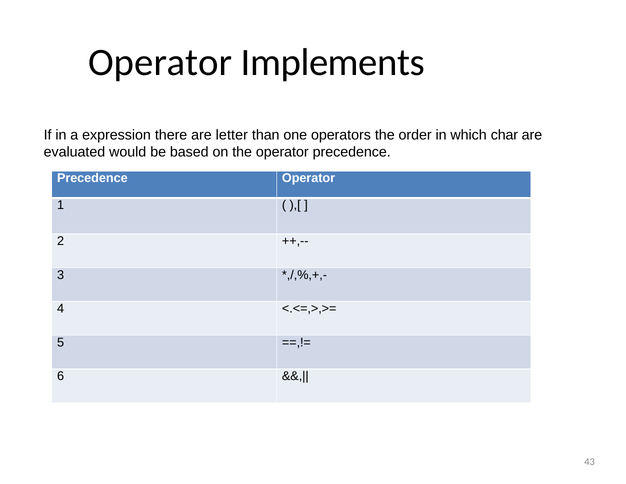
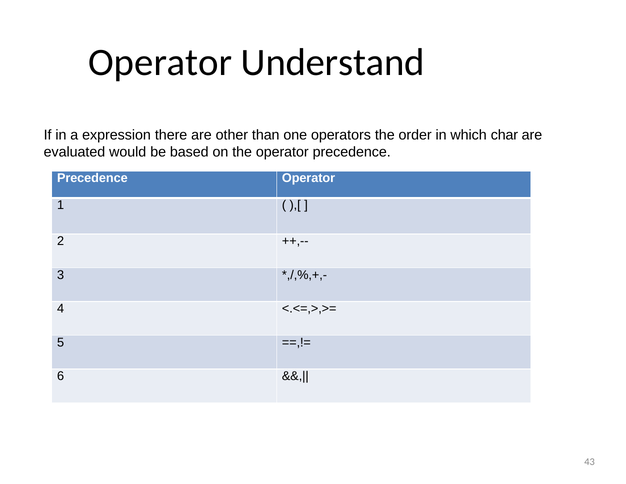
Implements: Implements -> Understand (333, 62)
letter: letter -> other (232, 135)
